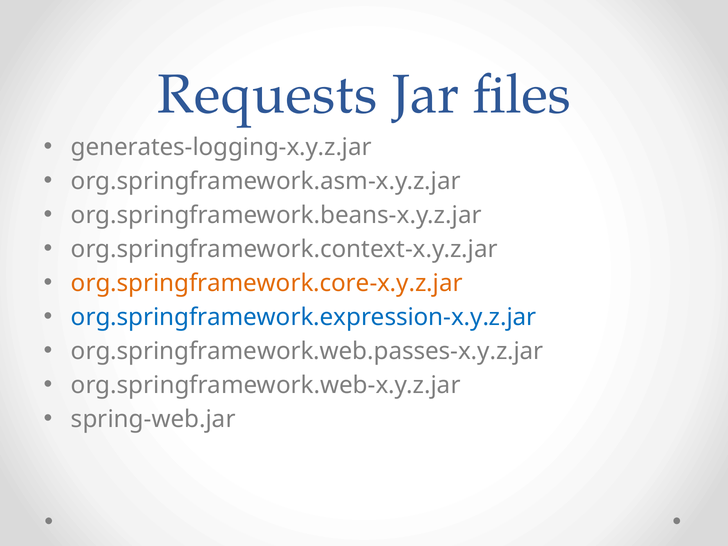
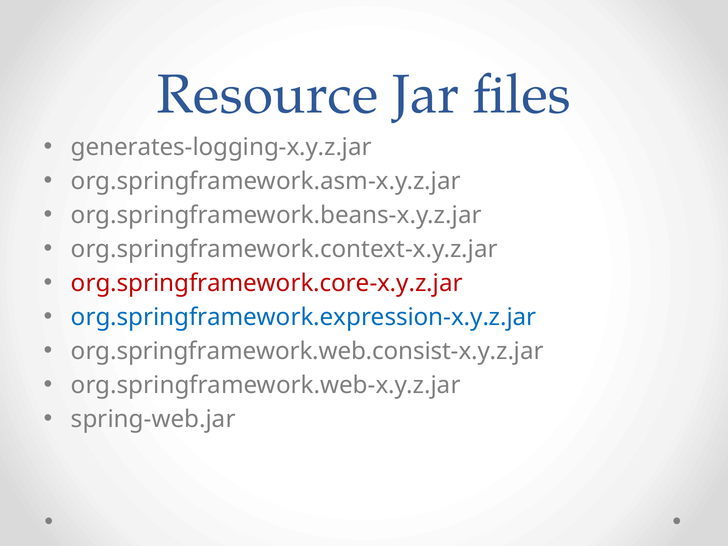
Requests: Requests -> Resource (268, 95)
org.springframework.core-x.y.z.jar colour: orange -> red (267, 283)
org.springframework.web.passes-x.y.z.jar: org.springframework.web.passes-x.y.z.jar -> org.springframework.web.consist-x.y.z.jar (307, 351)
